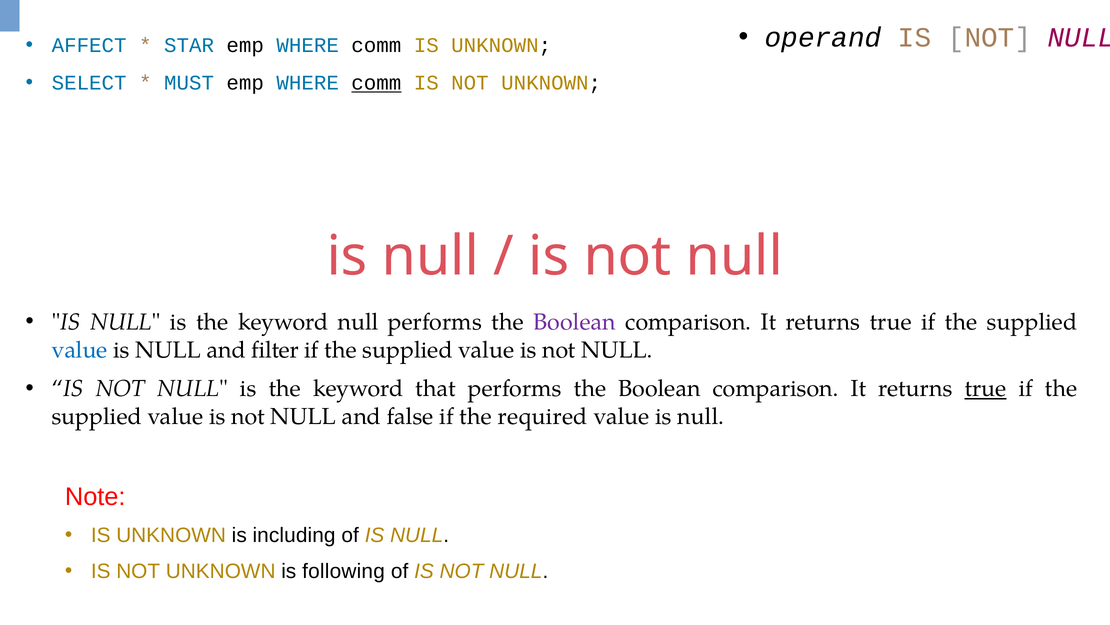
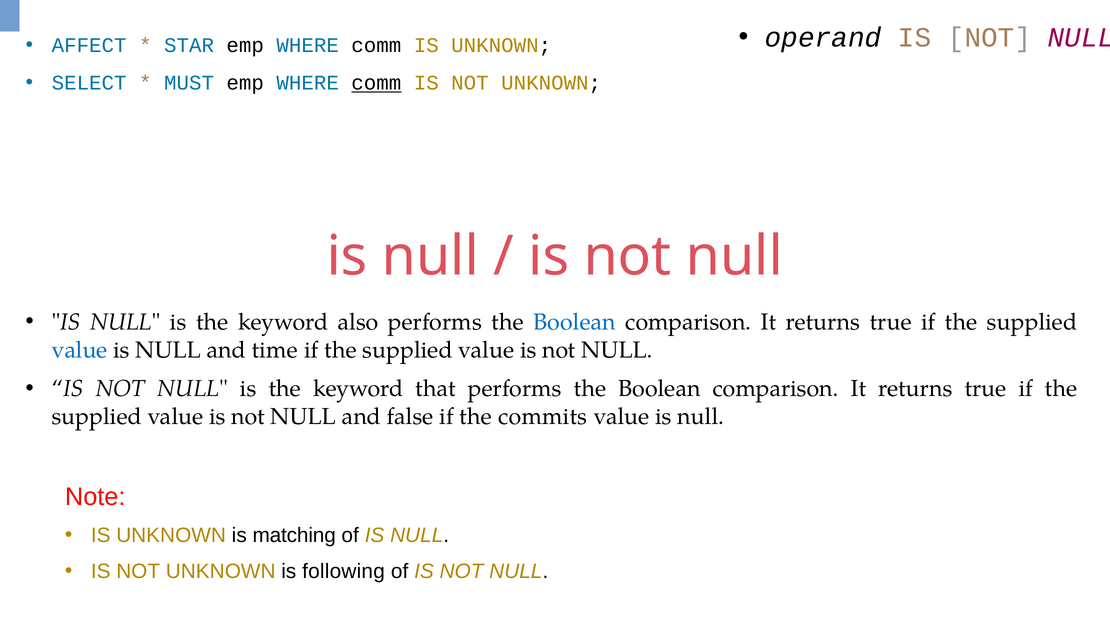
keyword null: null -> also (358, 322)
Boolean colour: purple -> blue (574, 322)
filter: filter -> time (275, 350)
true underline: present -> none (986, 388)
required: required -> commits (543, 416)
including: including -> matching (294, 535)
